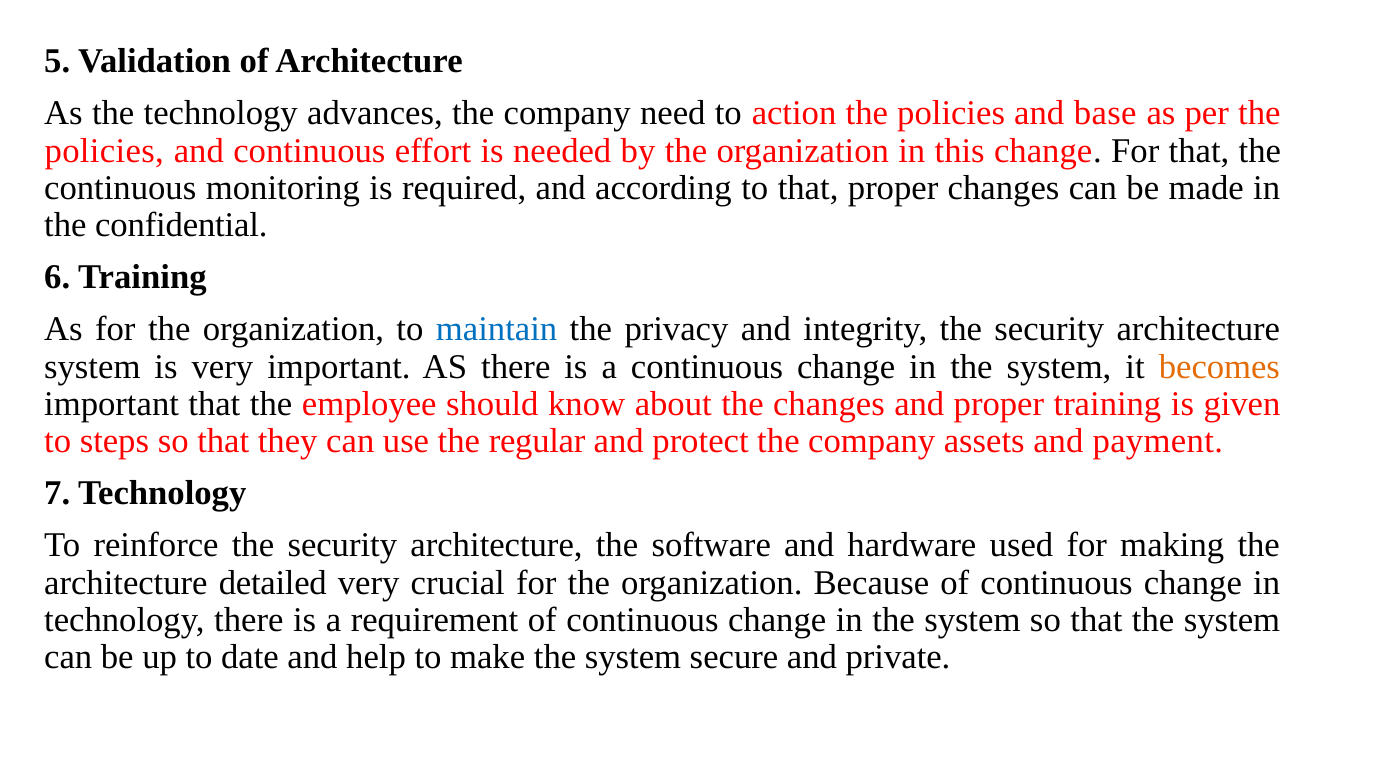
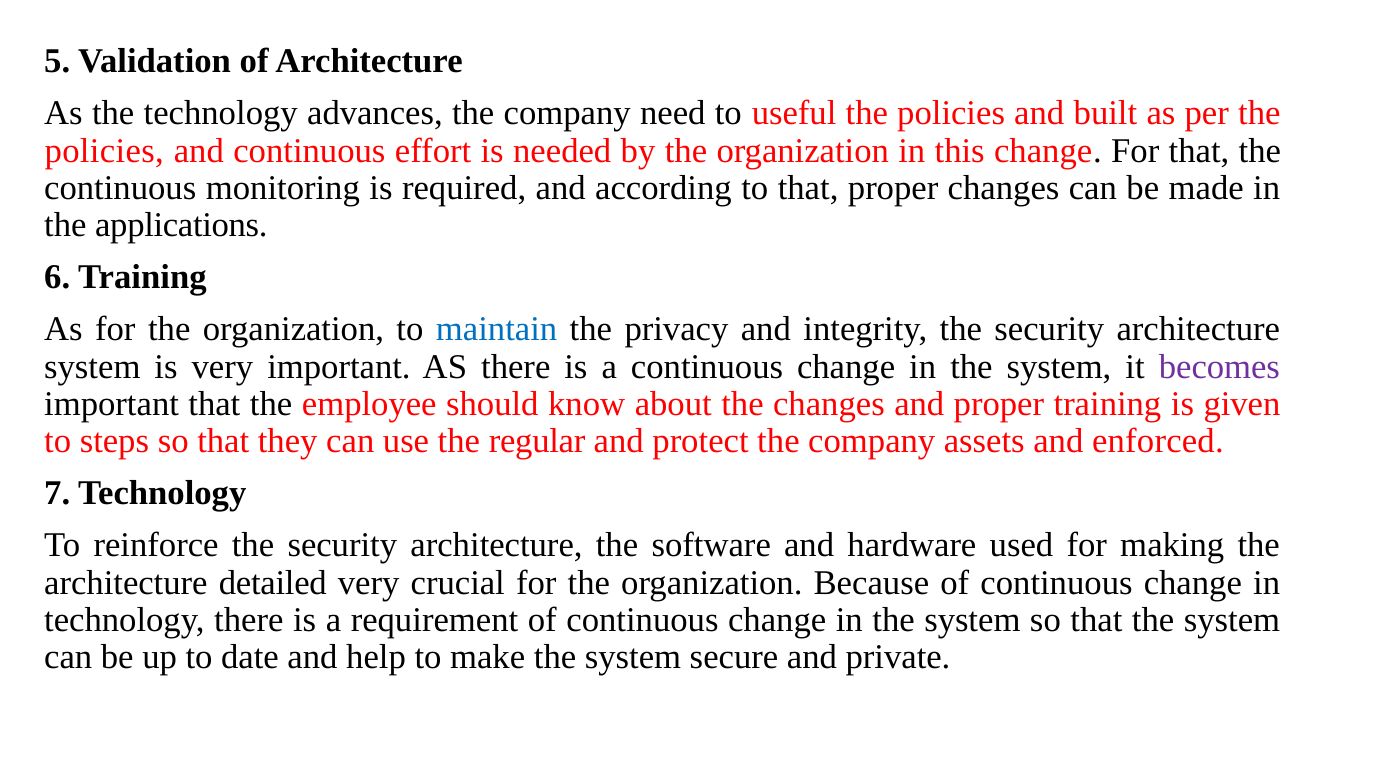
action: action -> useful (794, 113)
base: base -> built (1105, 113)
confidential: confidential -> applications (181, 226)
becomes colour: orange -> purple (1219, 367)
payment: payment -> enforced (1158, 442)
